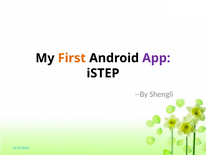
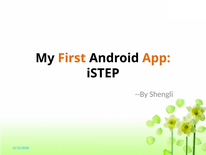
App colour: purple -> orange (156, 58)
